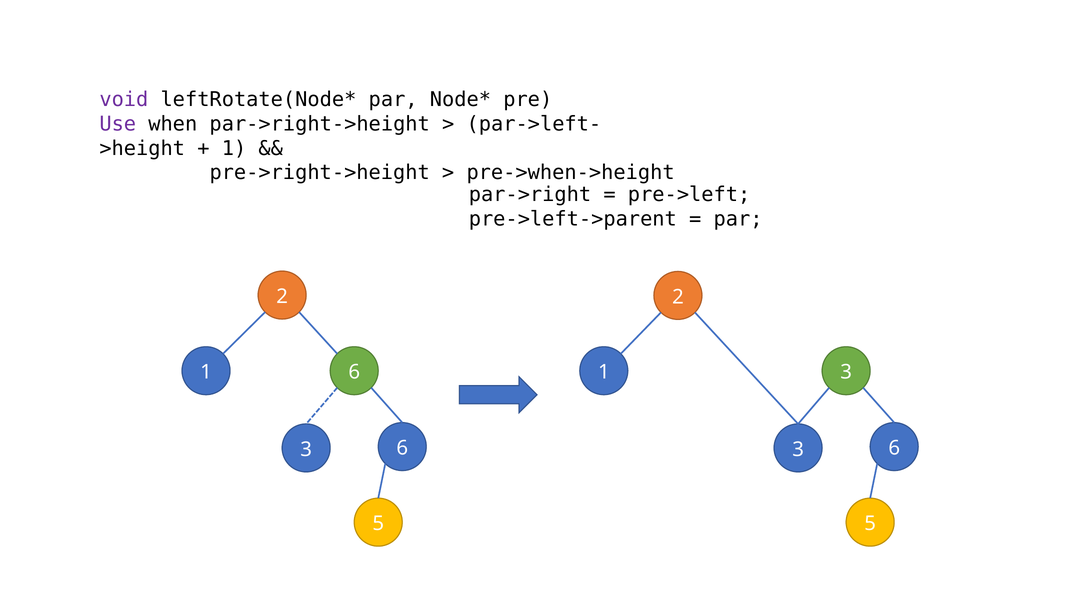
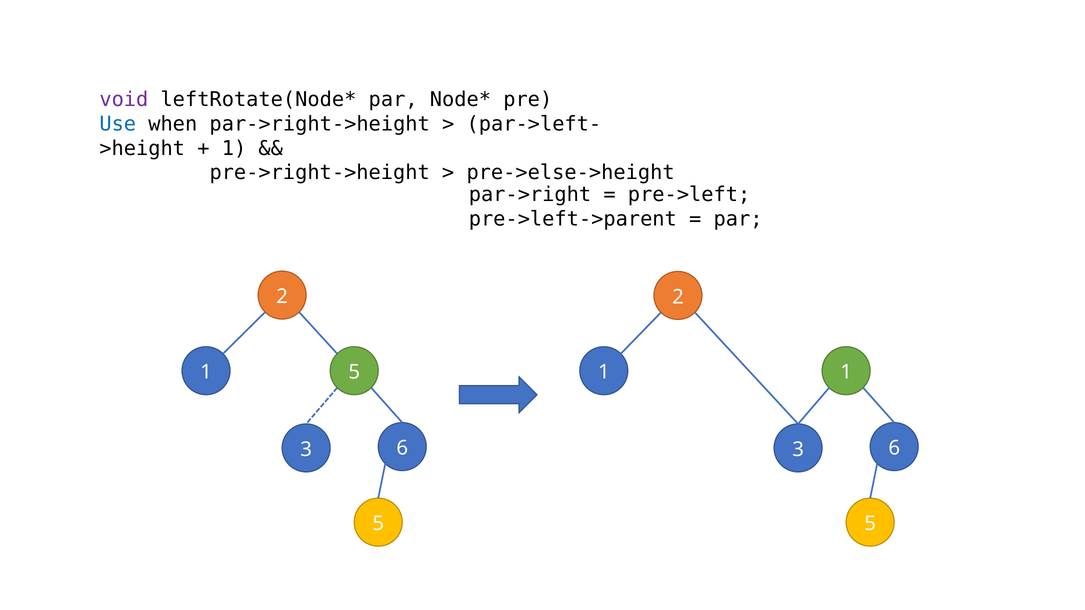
Use colour: purple -> blue (118, 124)
pre->when->height: pre->when->height -> pre->else->height (571, 173)
1 6: 6 -> 5 (354, 372)
1 3: 3 -> 1 (846, 372)
